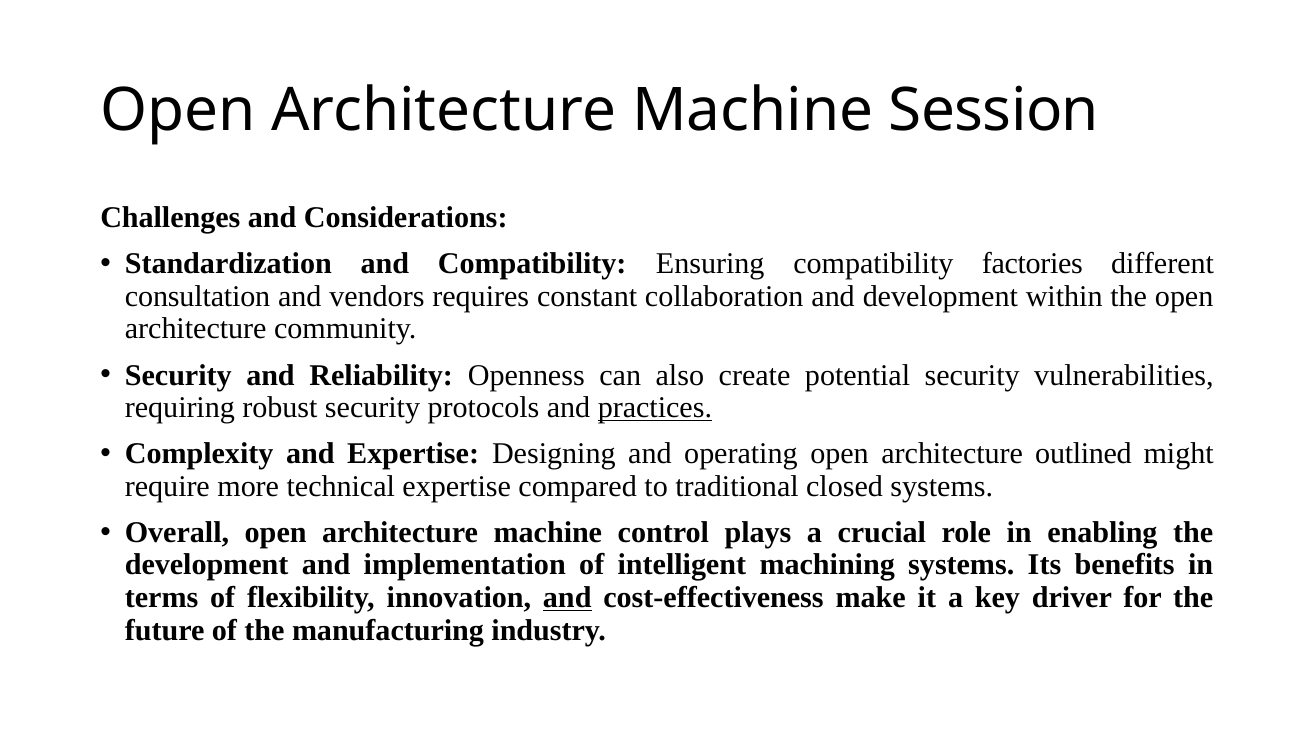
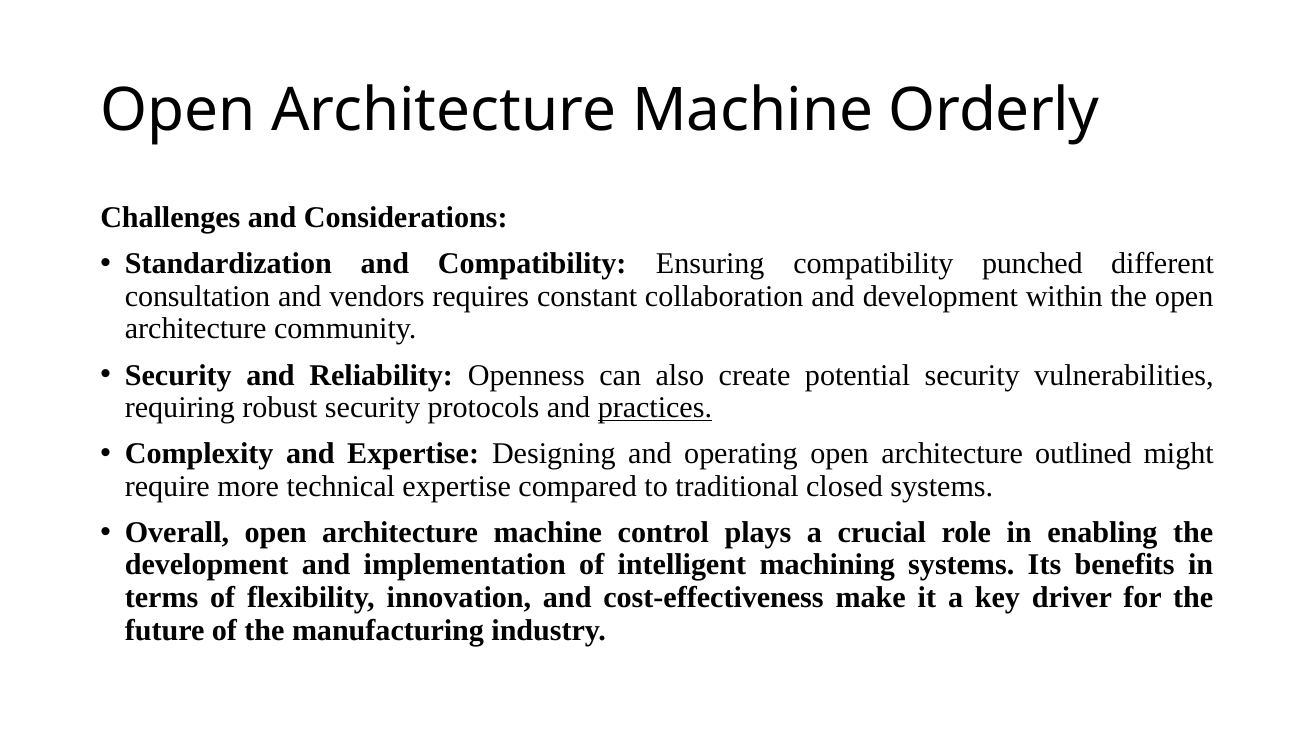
Session: Session -> Orderly (994, 110)
factories: factories -> punched (1032, 264)
and underline: present -> none (567, 598)
